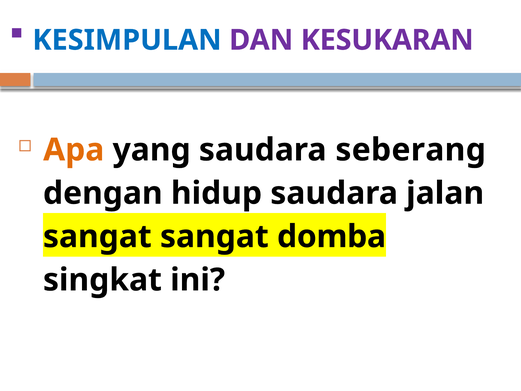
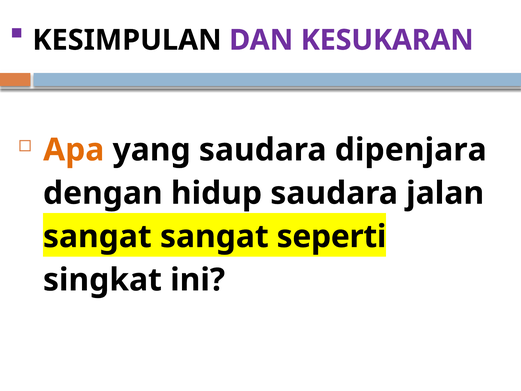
KESIMPULAN colour: blue -> black (127, 40)
seberang: seberang -> dipenjara (411, 150)
domba: domba -> seperti (332, 236)
